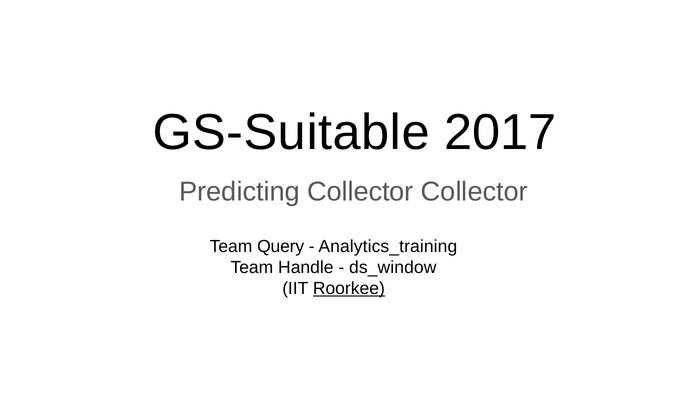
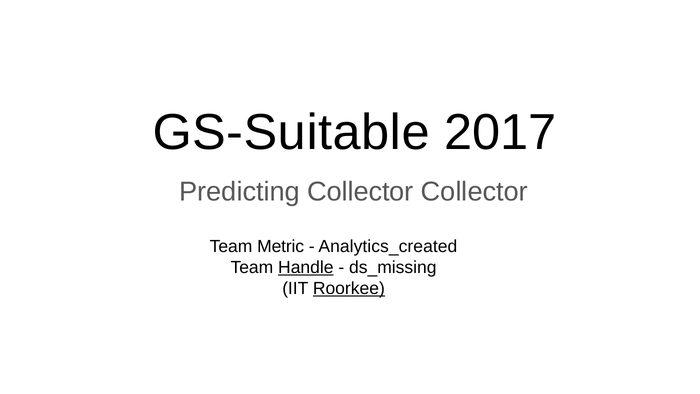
Query: Query -> Metric (281, 246)
Analytics_training: Analytics_training -> Analytics_created (388, 246)
Handle underline: none -> present (306, 267)
ds_window: ds_window -> ds_missing (393, 267)
